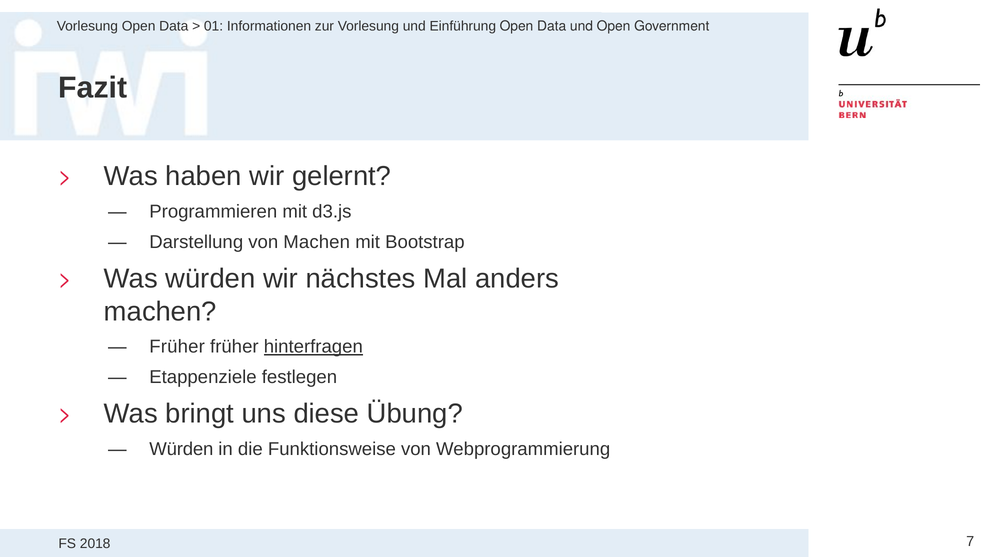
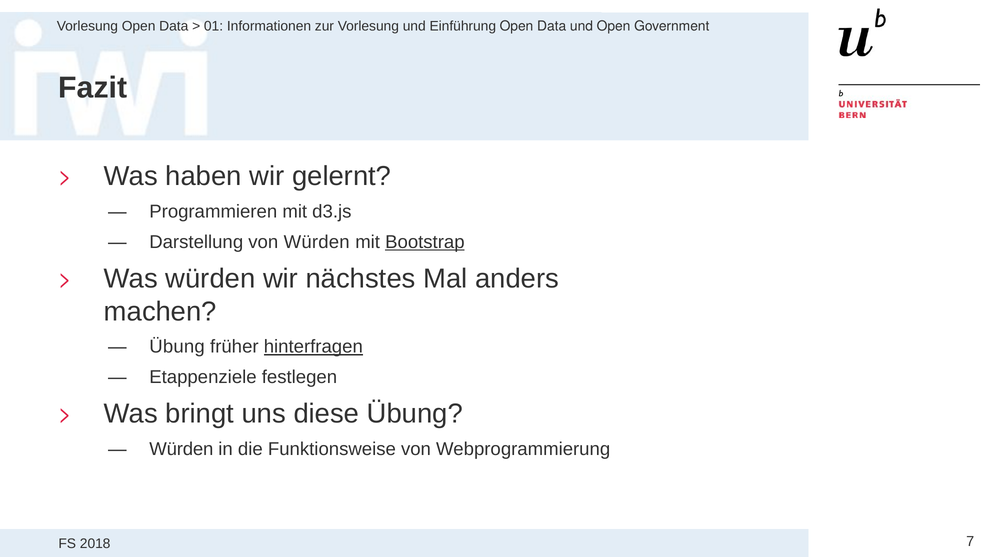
von Machen: Machen -> Würden (317, 242)
Bootstrap underline: none -> present (425, 242)
Früher: Früher -> Übung (177, 347)
